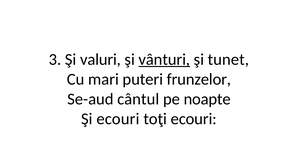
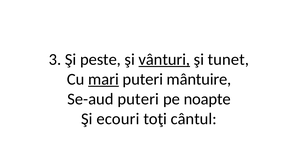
valuri: valuri -> peste (100, 60)
mari underline: none -> present (103, 80)
frunzelor: frunzelor -> mântuire (199, 80)
Se-aud cântul: cântul -> puteri (138, 99)
toţi ecouri: ecouri -> cântul (194, 119)
